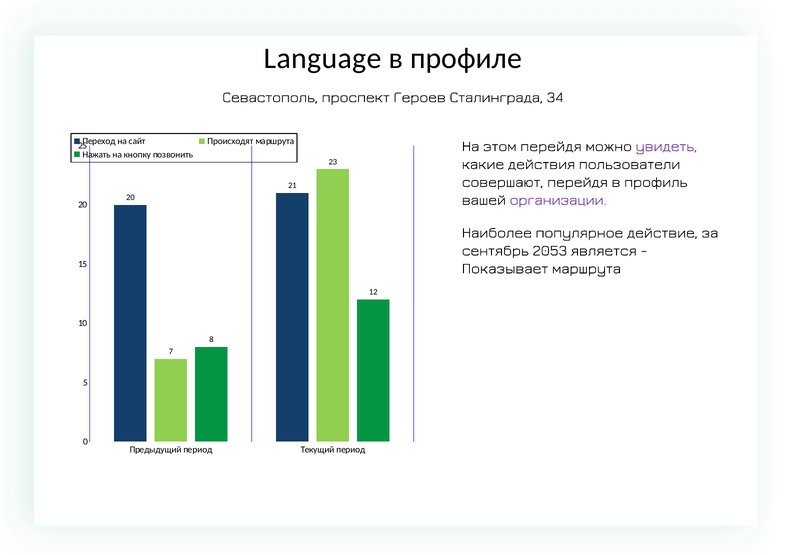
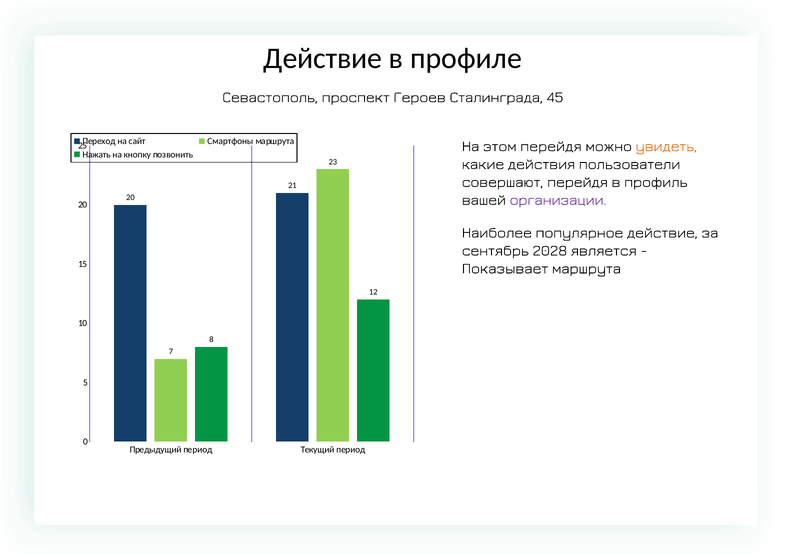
Language: Language -> Действие (323, 58)
34: 34 -> 45 (555, 97)
Происходят: Происходят -> Смартфоны (230, 141)
увидеть colour: purple -> orange (666, 146)
2053: 2053 -> 2028 (550, 251)
